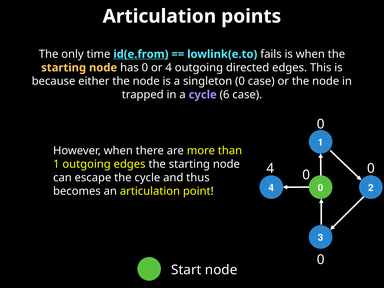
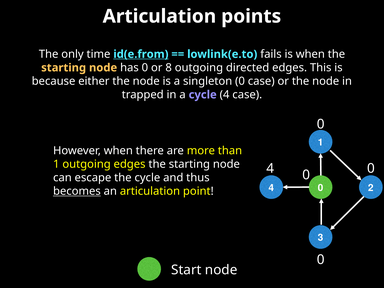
or 4: 4 -> 8 (169, 68)
cycle 6: 6 -> 4 (225, 95)
becomes underline: none -> present (77, 191)
